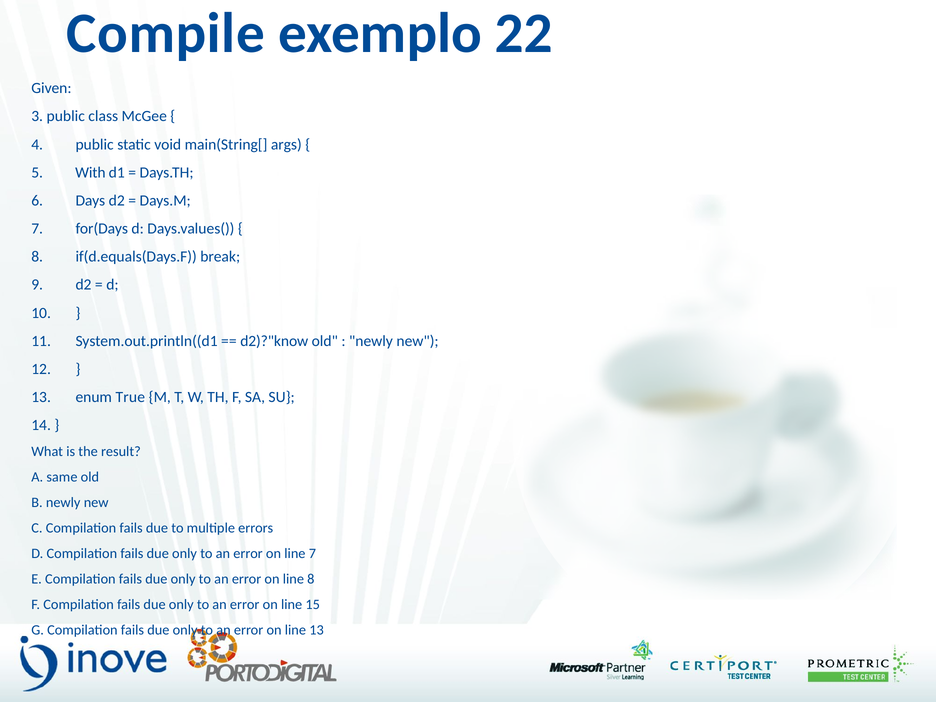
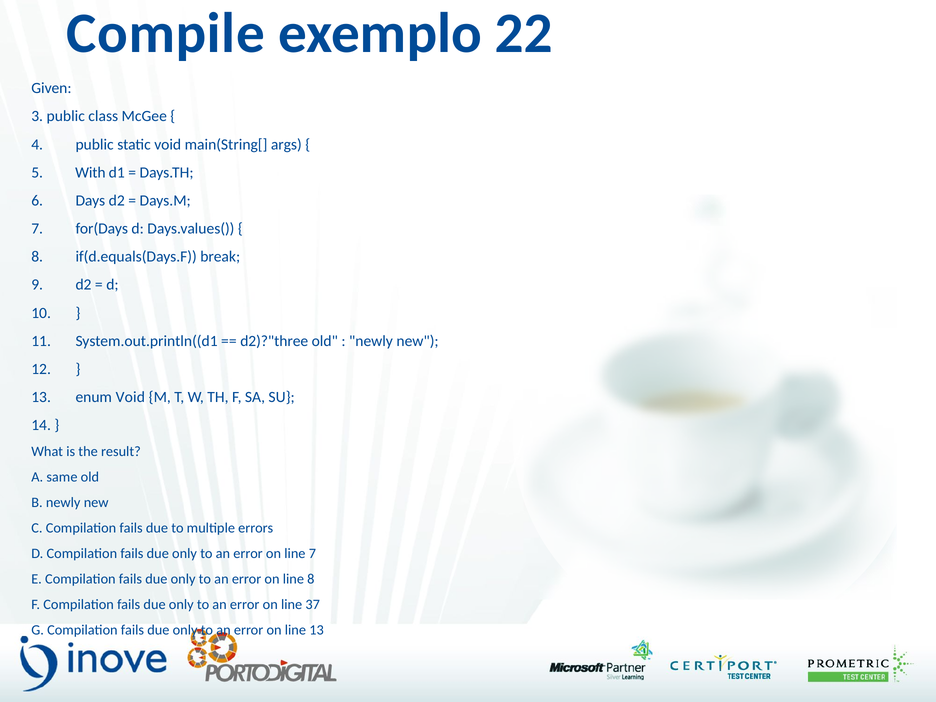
d2)?"know: d2)?"know -> d2)?"three (274, 341)
enum True: True -> Void (130, 397)
15: 15 -> 37 (313, 604)
